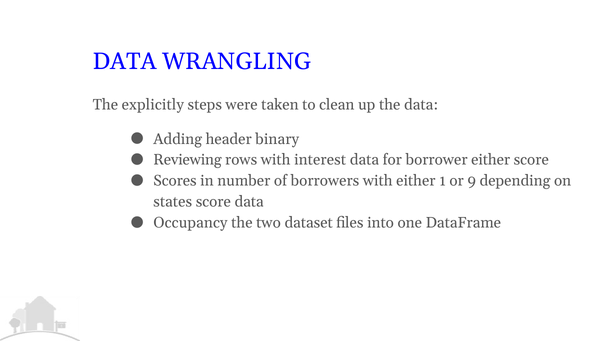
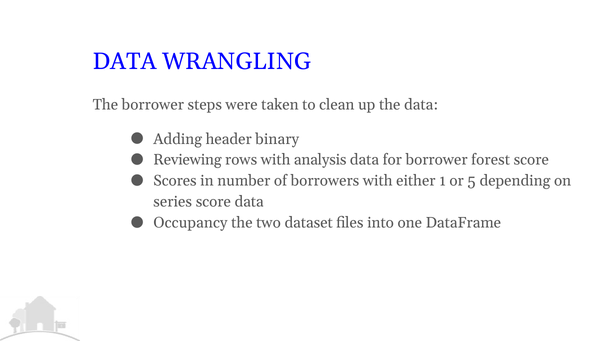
The explicitly: explicitly -> borrower (153, 105)
interest: interest -> analysis (320, 160)
borrower either: either -> forest (491, 160)
9: 9 -> 5 (472, 181)
states: states -> series (173, 202)
